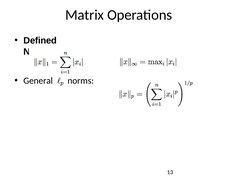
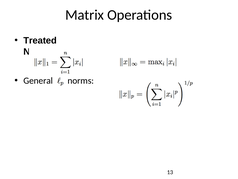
Defined: Defined -> Treated (40, 40)
